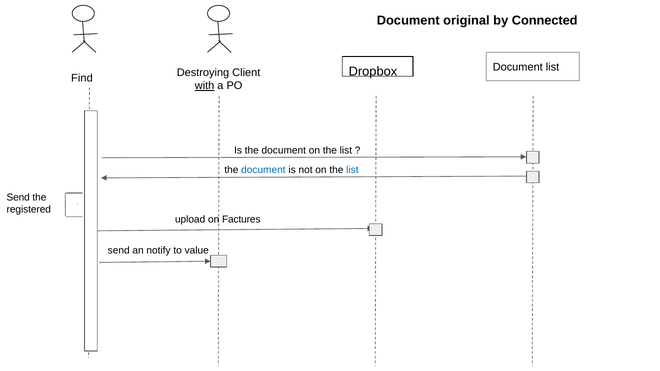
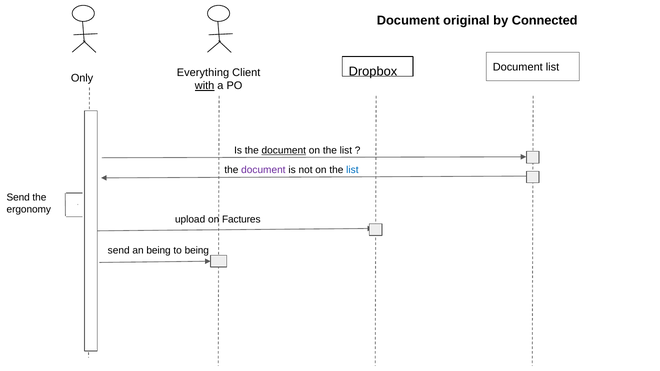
Destroying: Destroying -> Everything (203, 73)
Find: Find -> Only (82, 78)
document underline: none -> present (284, 151)
document colour: blue -> purple (263, 170)
registered: registered -> ergonomy (29, 210)
an notify: notify -> being (159, 251)
to value: value -> being (197, 251)
